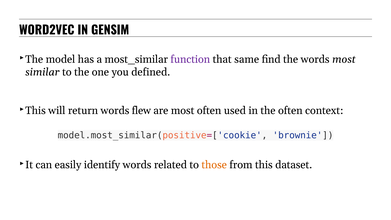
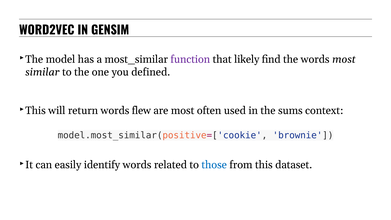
same: same -> likely (247, 59)
the often: often -> sums (290, 110)
those colour: orange -> blue (214, 165)
